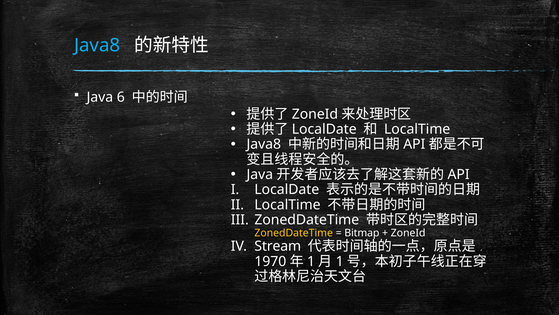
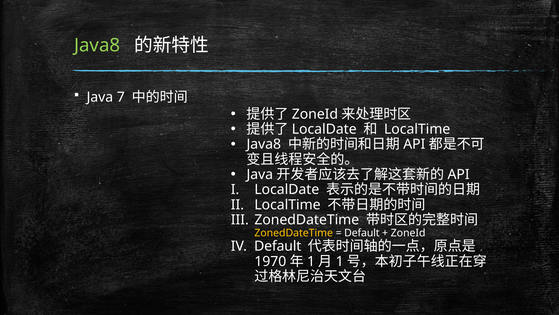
Java8 colour: light blue -> light green (97, 45)
6: 6 -> 7 (121, 97)
Bitmap: Bitmap -> Default (362, 233)
Stream: Stream -> Default (278, 246)
